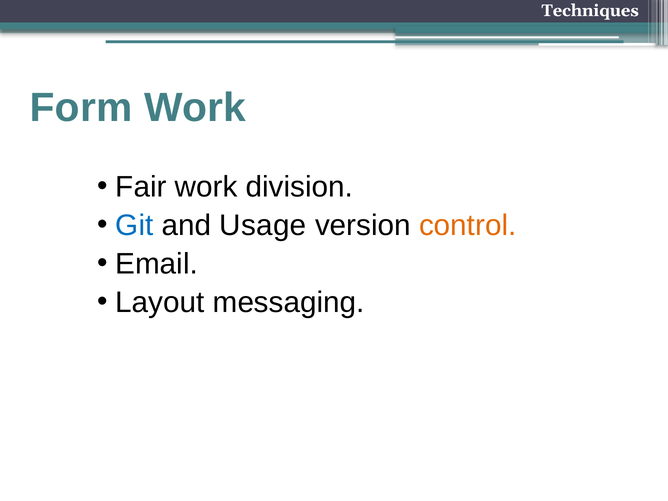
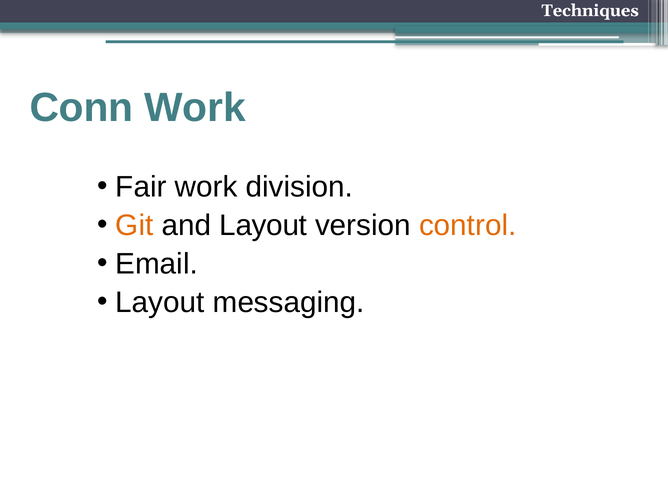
Form: Form -> Conn (81, 108)
Git colour: blue -> orange (134, 226)
and Usage: Usage -> Layout (263, 226)
